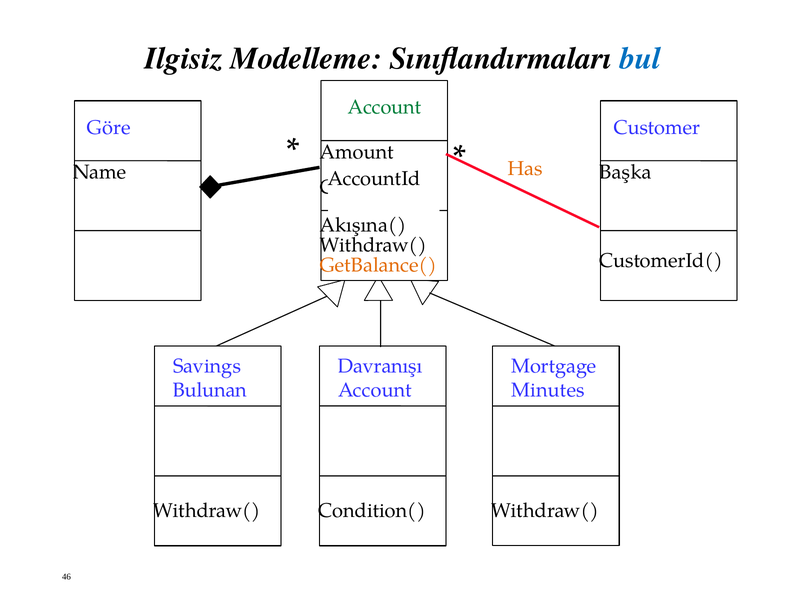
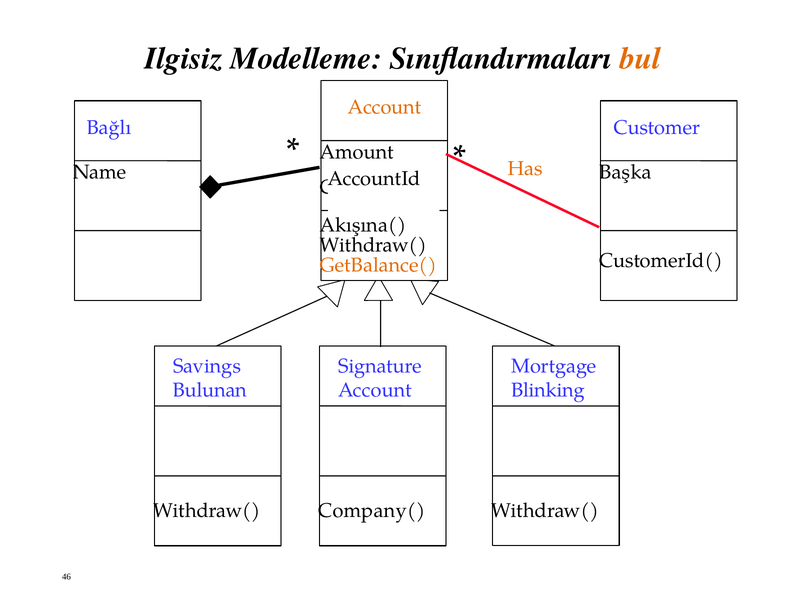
bul colour: blue -> orange (640, 59)
Account colour: green -> orange (384, 107)
Göre: Göre -> Bağlı (109, 128)
Davranışı: Davranışı -> Signature (380, 366)
Minutes: Minutes -> Blinking (548, 390)
Condition(: Condition( -> Company( (372, 511)
